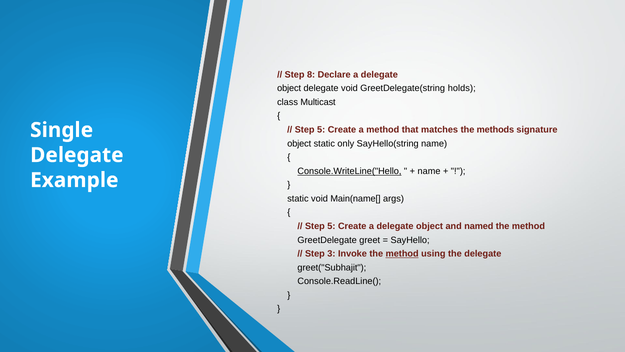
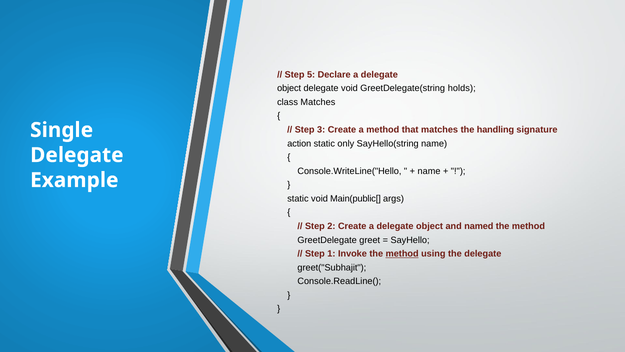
8: 8 -> 5 (311, 75)
class Multicast: Multicast -> Matches (318, 102)
5: 5 -> 3 (321, 130)
methods: methods -> handling (495, 130)
object: object -> action (299, 143)
Console.WriteLine("Hello underline: present -> none (349, 171)
Main(name[: Main(name[ -> Main(public[ (356, 198)
5: 5 -> 2 (331, 226)
3: 3 -> 1 (331, 253)
